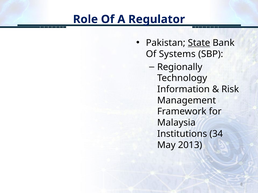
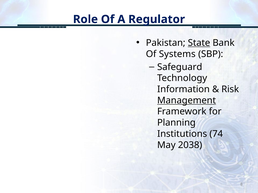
Regionally: Regionally -> Safeguard (180, 67)
Management underline: none -> present (187, 101)
Malaysia: Malaysia -> Planning (176, 123)
34: 34 -> 74 (216, 134)
2013: 2013 -> 2038 (190, 145)
